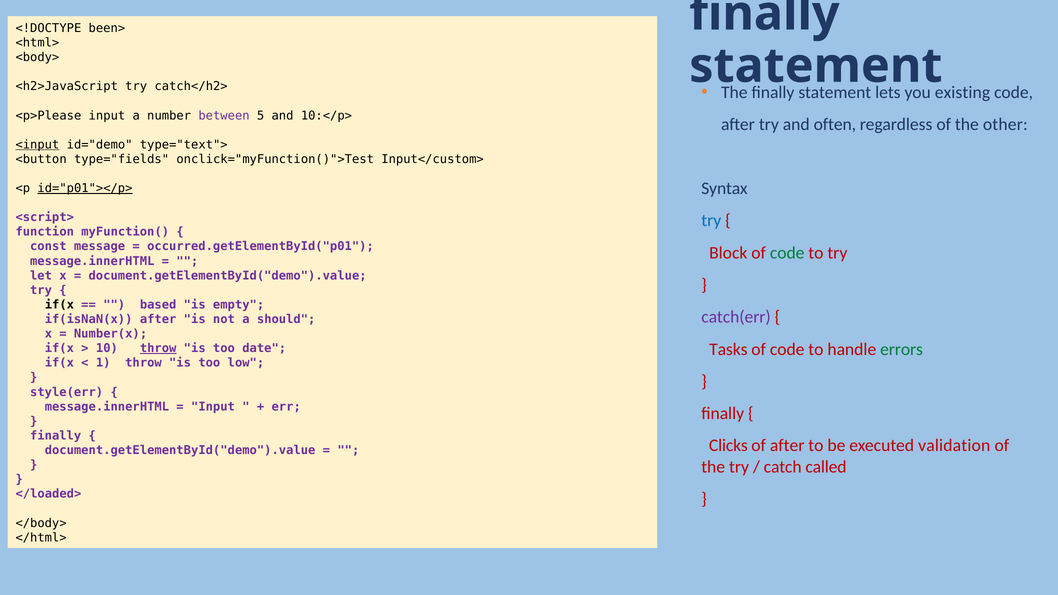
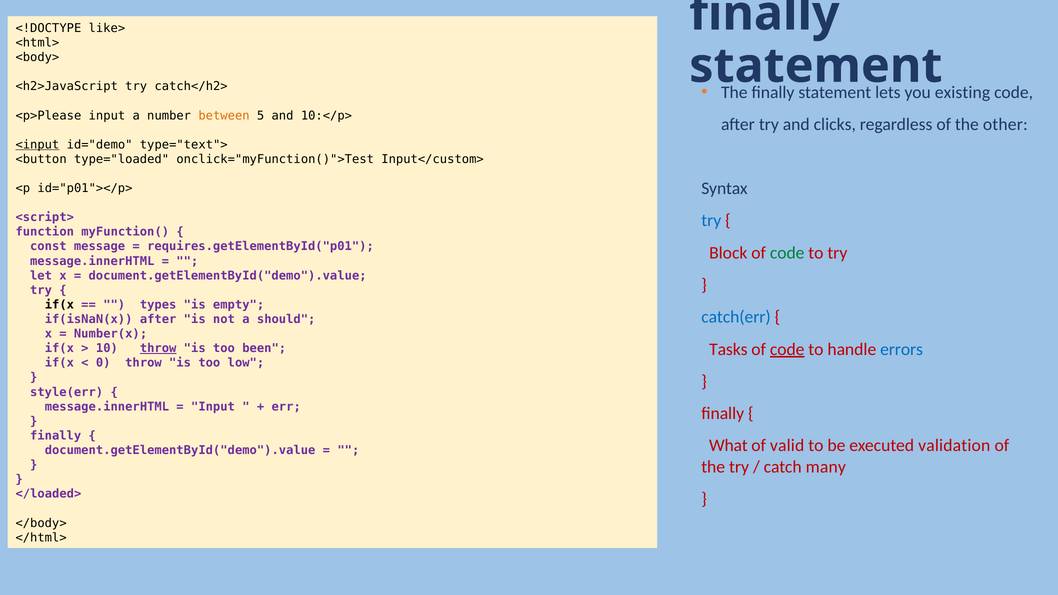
been>: been> -> like> (107, 28)
between colour: purple -> orange (224, 116)
often: often -> clicks (835, 124)
type="fields: type="fields -> type="loaded (122, 159)
id="p01"></p> underline: present -> none (85, 188)
occurred.getElementById("p01: occurred.getElementById("p01 -> requires.getElementById("p01 (261, 247)
based: based -> types (158, 305)
catch(err colour: purple -> blue (736, 317)
code underline: none -> present (787, 349)
errors colour: green -> blue (902, 349)
date: date -> been (264, 348)
1: 1 -> 0 (103, 363)
Clicks: Clicks -> What (728, 446)
of after: after -> valid (787, 446)
called: called -> many (826, 467)
